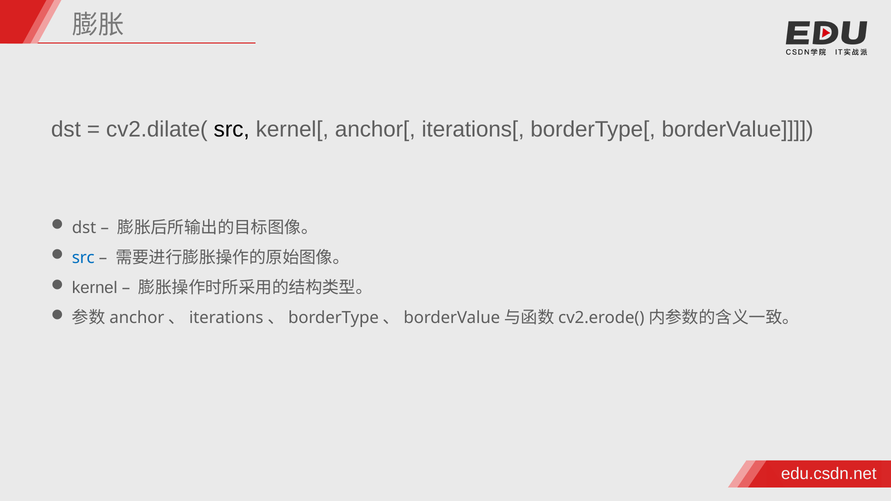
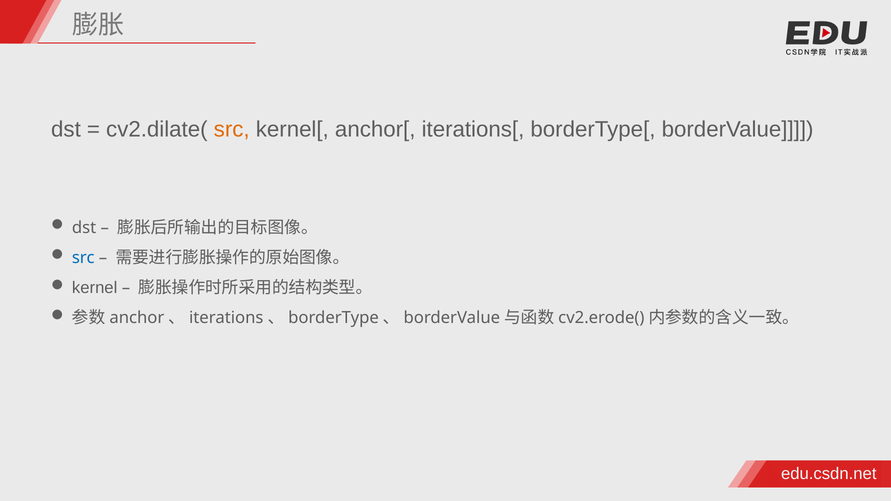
src colour: black -> orange (232, 130)
